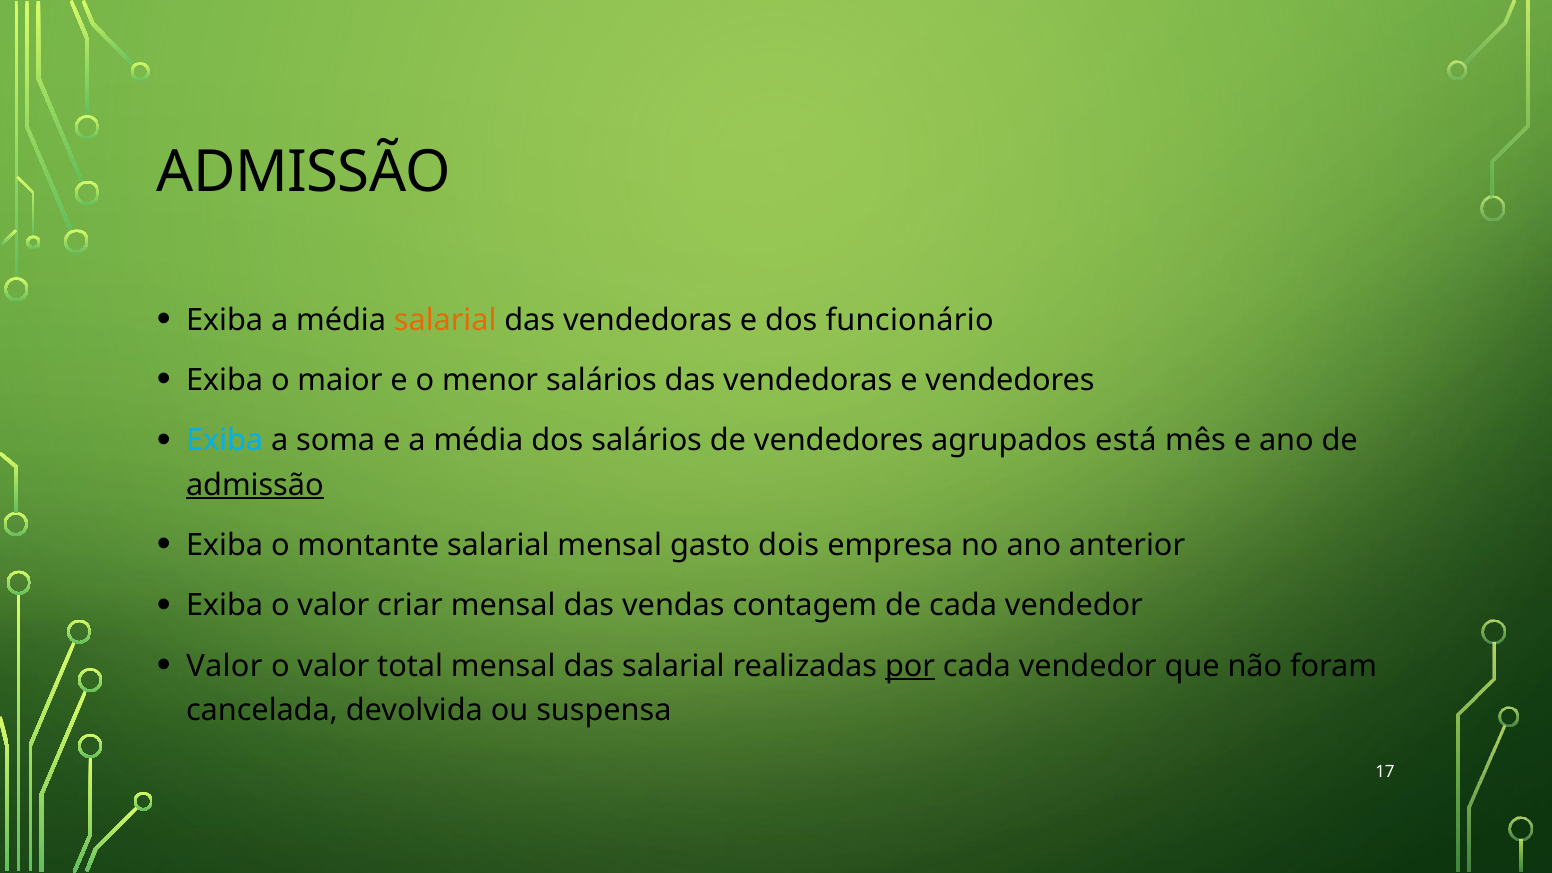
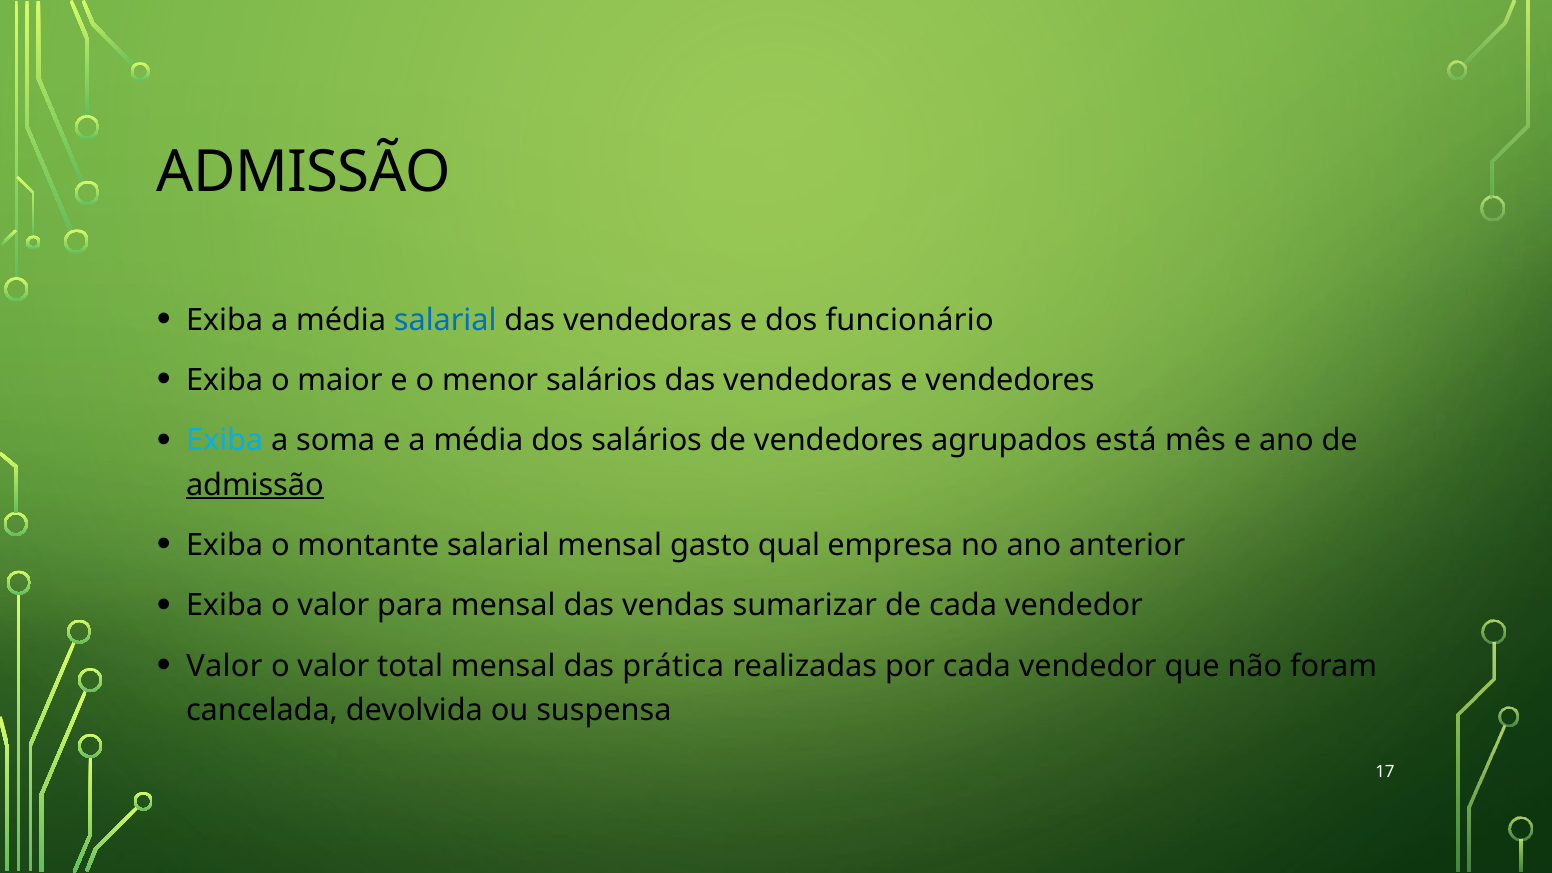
salarial colour: orange -> blue (445, 320)
dois: dois -> qual (789, 545)
criar: criar -> para (410, 606)
contagem: contagem -> sumarizar (805, 606)
das salarial: salarial -> prática (673, 666)
por underline: present -> none (910, 666)
